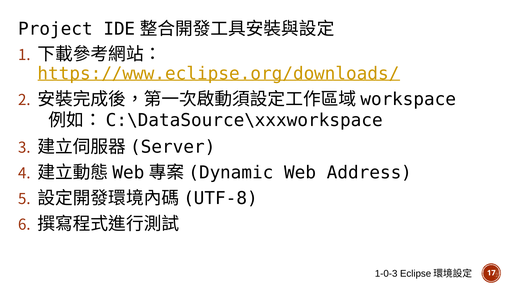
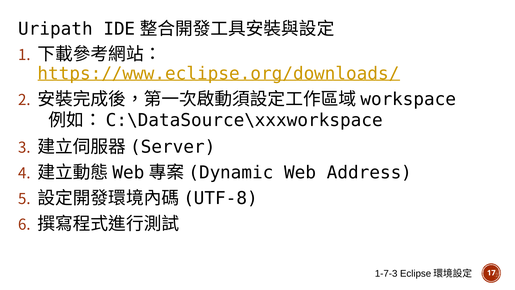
Project: Project -> Uripath (55, 29)
1-0-3: 1-0-3 -> 1-7-3 (386, 273)
